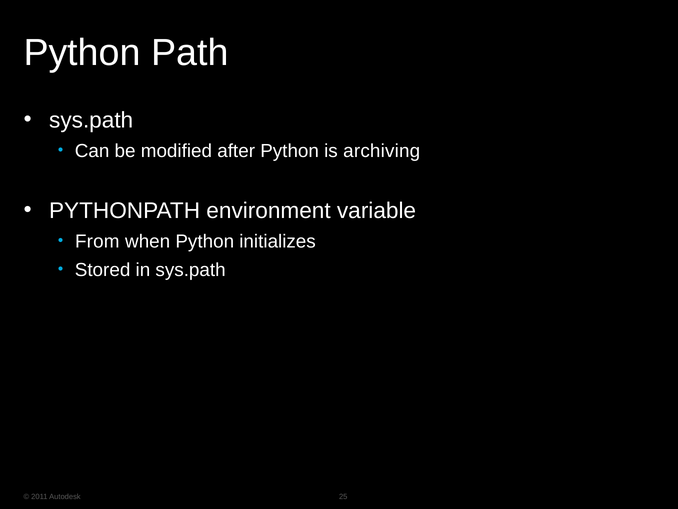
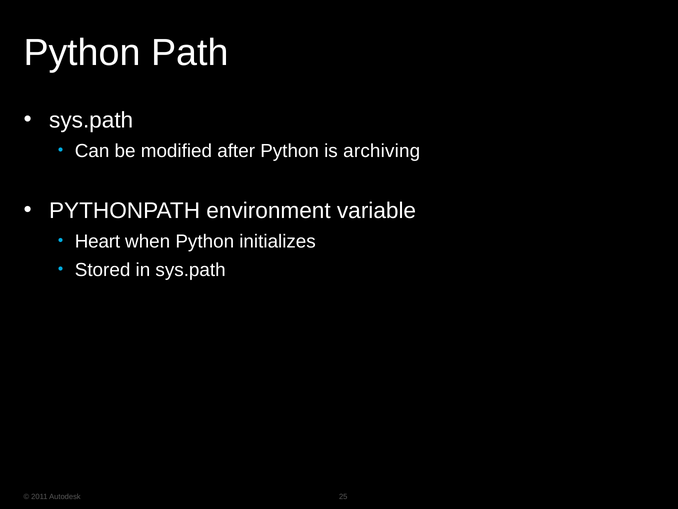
From: From -> Heart (97, 241)
